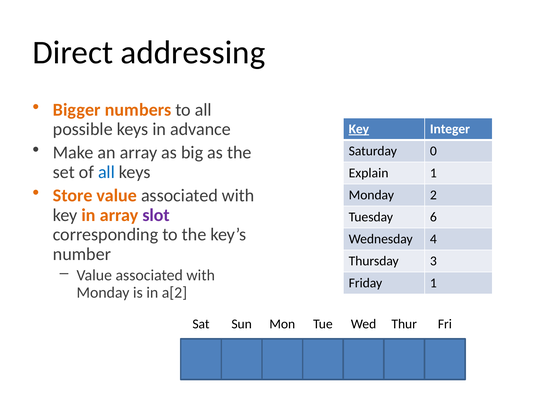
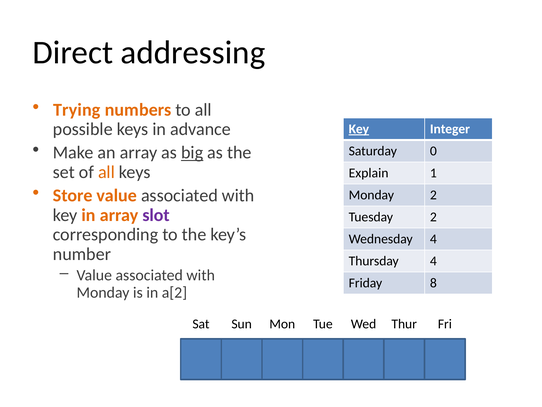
Bigger: Bigger -> Trying (77, 110)
big underline: none -> present (192, 152)
all colour: blue -> orange (106, 172)
Tuesday 6: 6 -> 2 (433, 217)
Thursday 3: 3 -> 4 (433, 261)
Friday 1: 1 -> 8 (433, 283)
